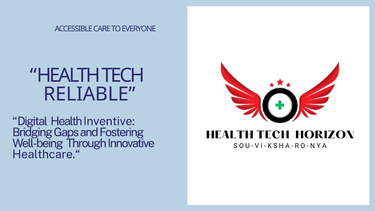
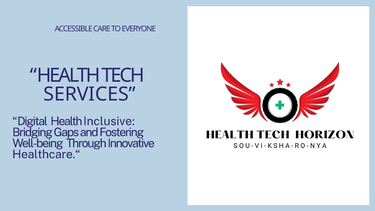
RELIABLE: RELIABLE -> SERVICES (90, 94)
Inventive: Inventive -> Inclusive (109, 121)
